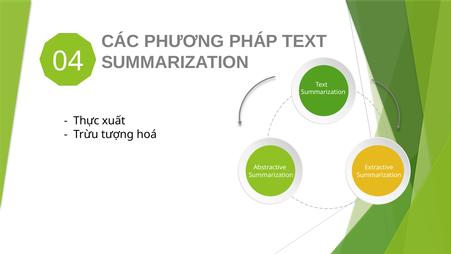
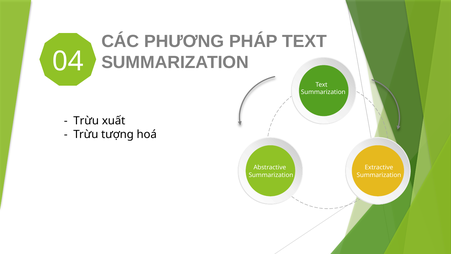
Thực: Thực -> Trừu (86, 121)
